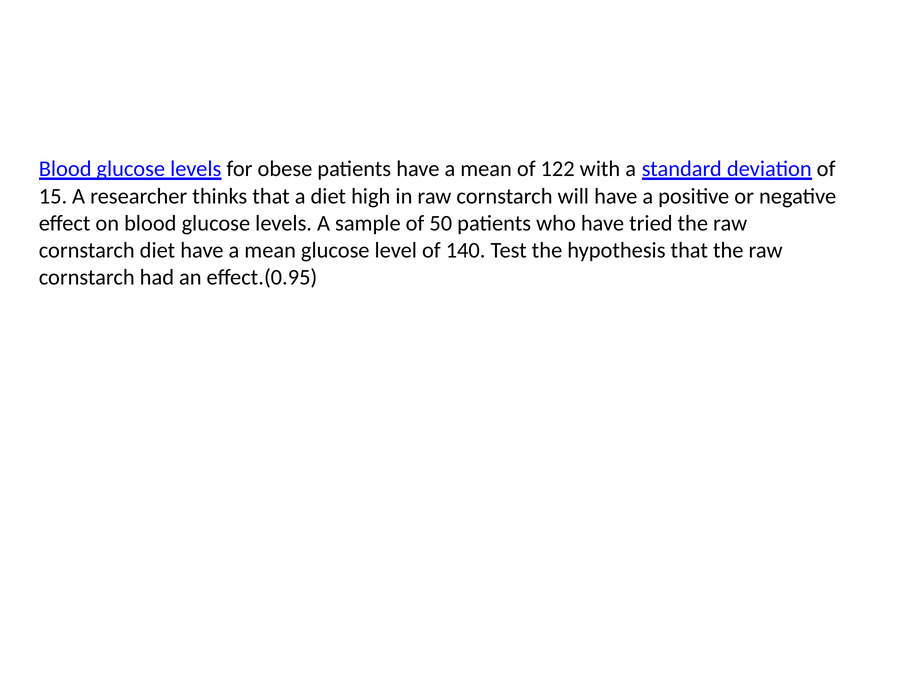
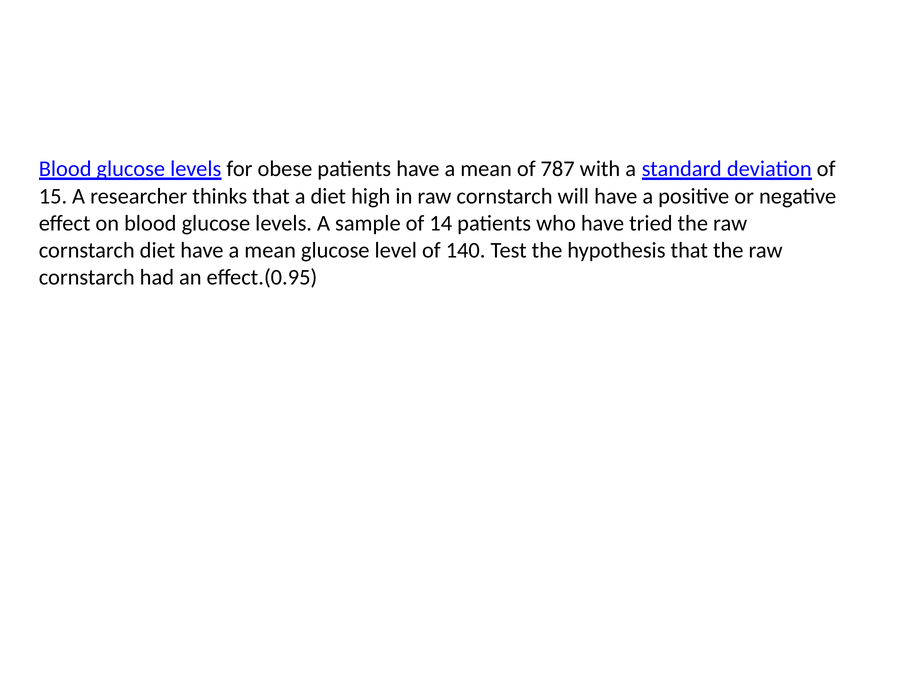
122: 122 -> 787 (558, 169)
50: 50 -> 14 (441, 223)
